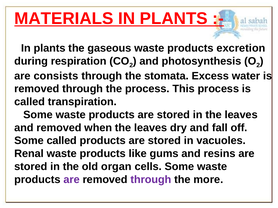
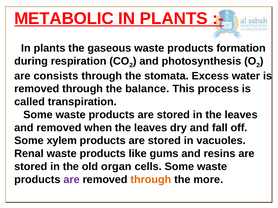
MATERIALS: MATERIALS -> METABOLIC (64, 19)
excretion: excretion -> formation (241, 48)
the process: process -> balance (147, 89)
Some called: called -> xylem (62, 141)
through colour: purple -> orange (151, 180)
